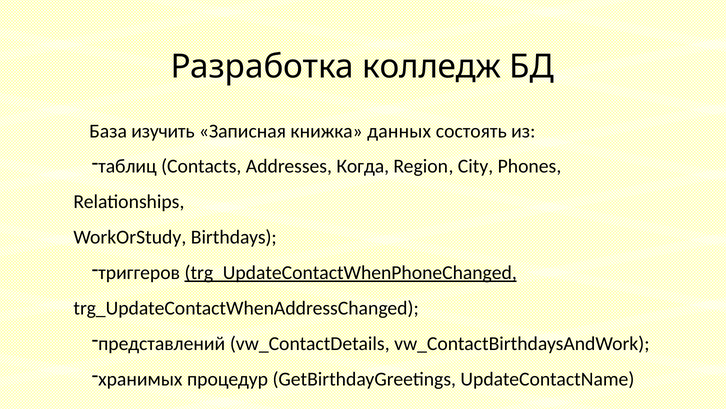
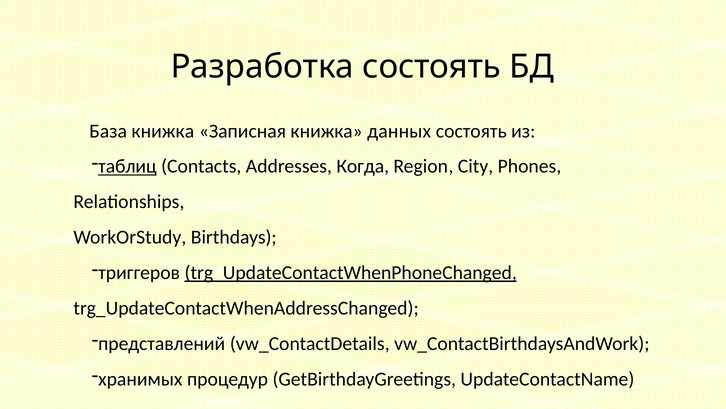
Разработка колледж: колледж -> состоять (432, 66)
База изучить: изучить -> книжка (163, 131)
таблиц underline: none -> present (127, 166)
